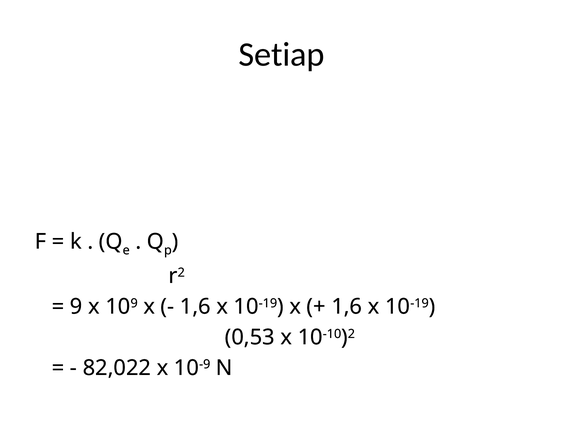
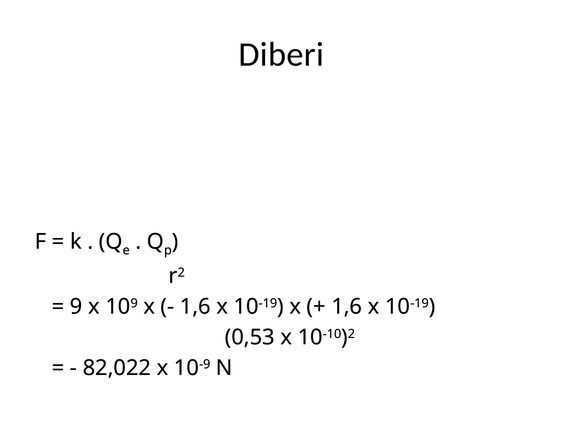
Setiap: Setiap -> Diberi (281, 55)
